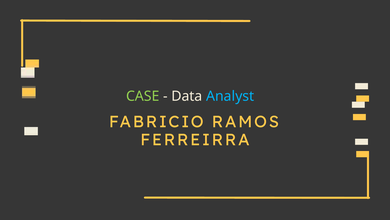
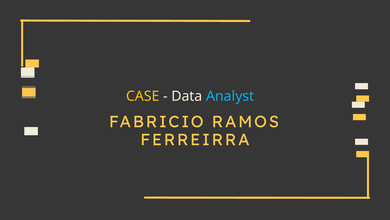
CASE colour: light green -> yellow (143, 96)
